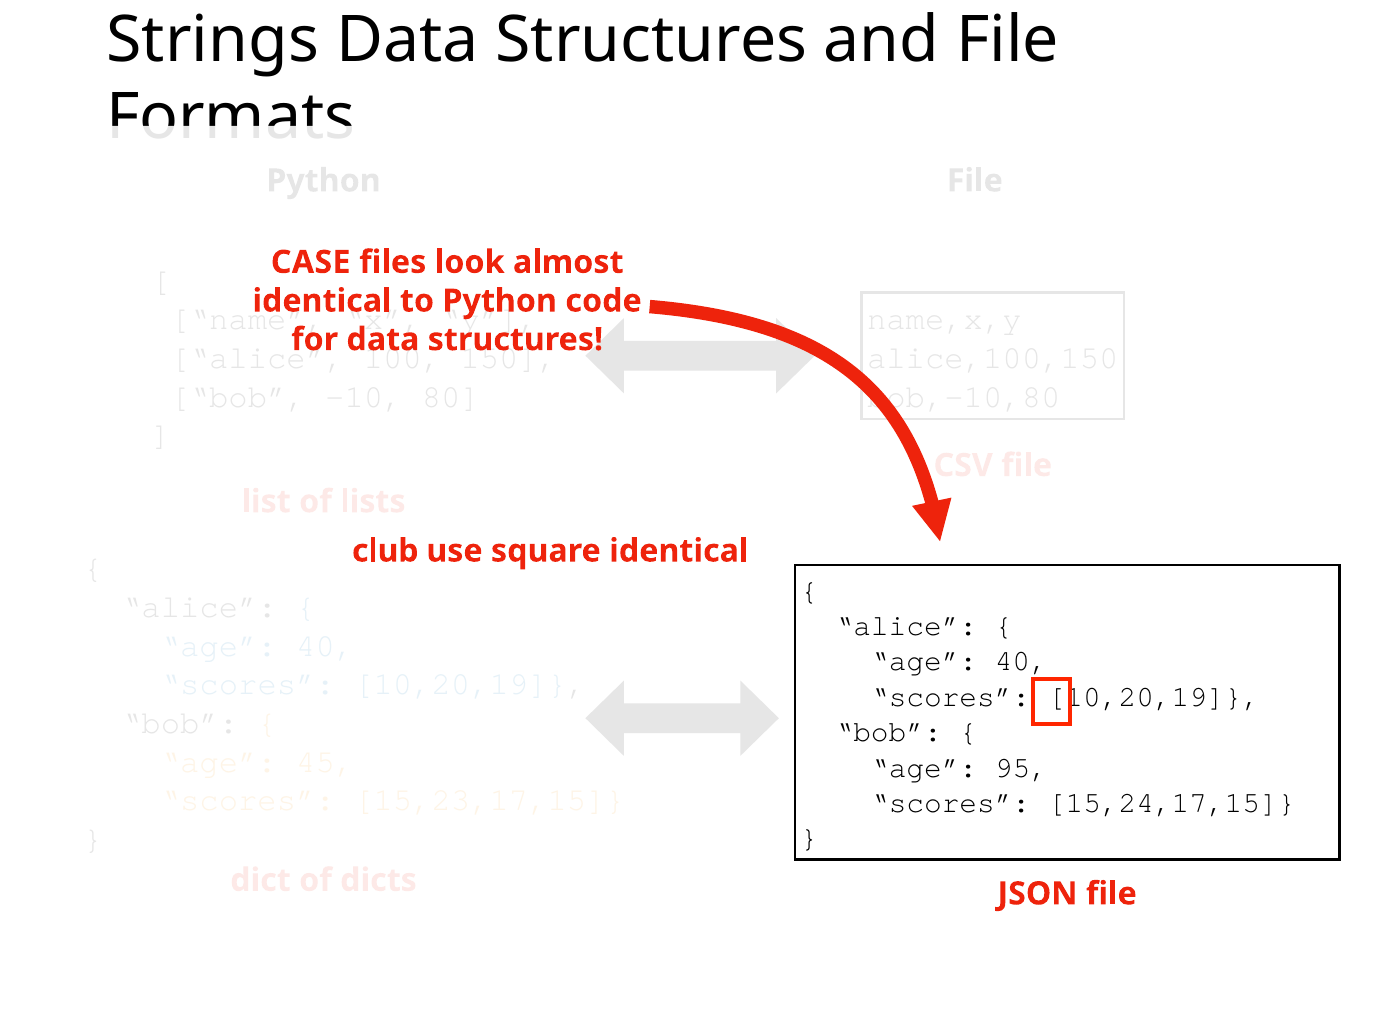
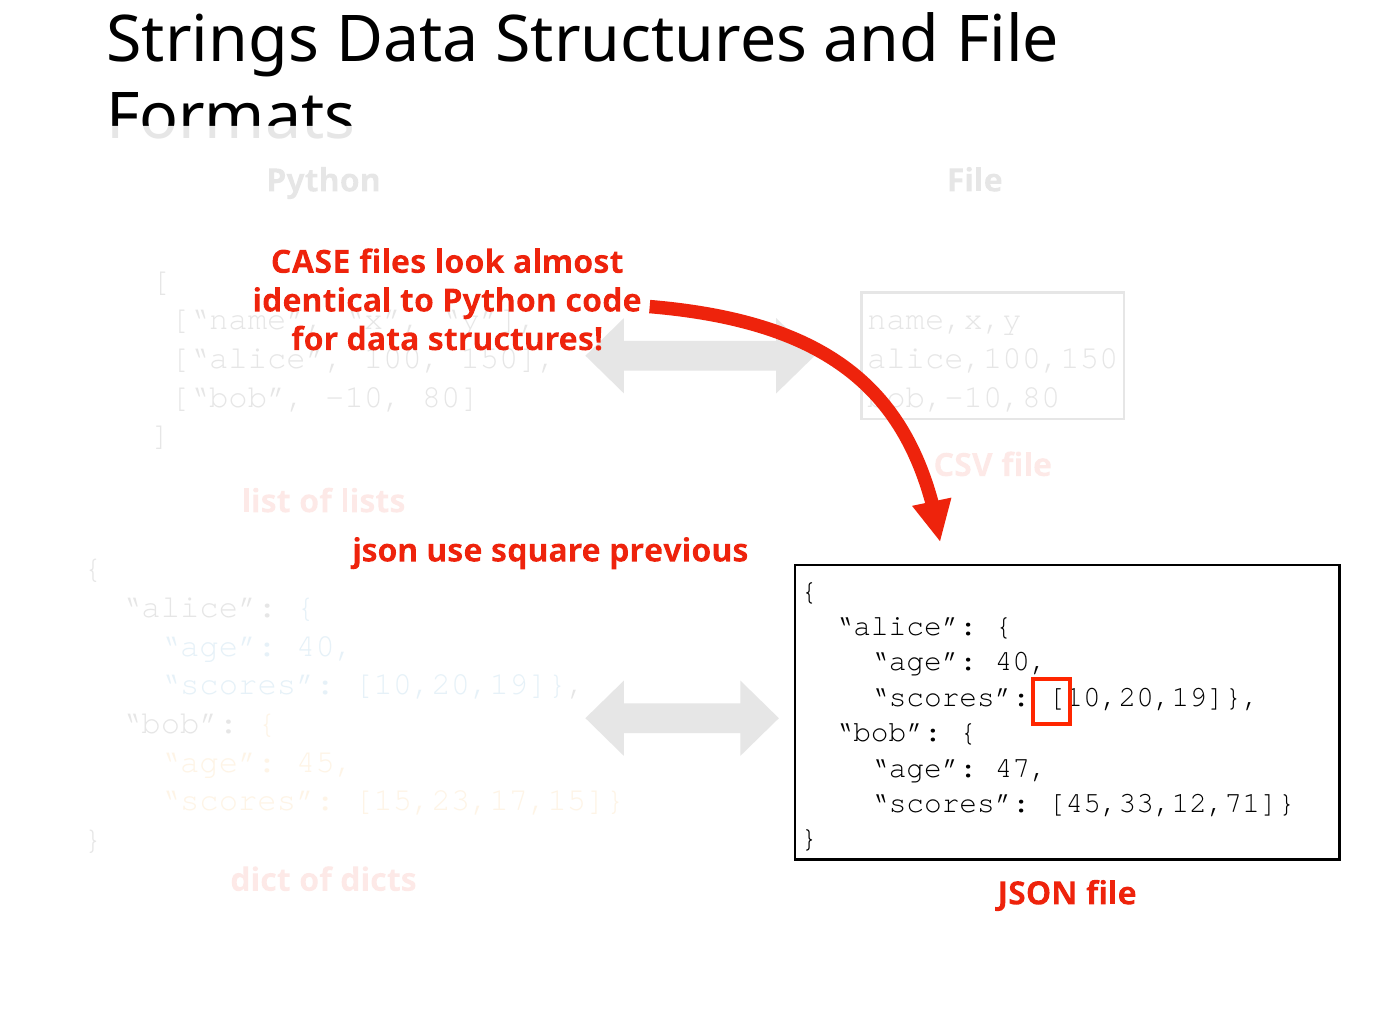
club: club -> json (385, 551)
square identical: identical -> previous (679, 551)
95: 95 -> 47 (1021, 768)
15,24,17,15: 15,24,17,15 -> 45,33,12,71 (1172, 803)
